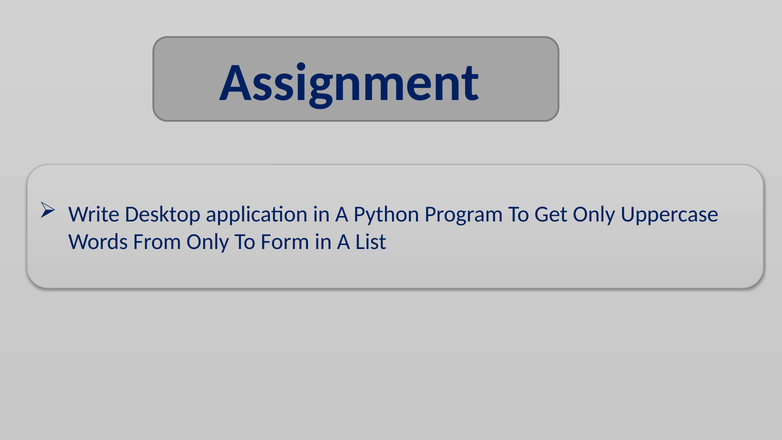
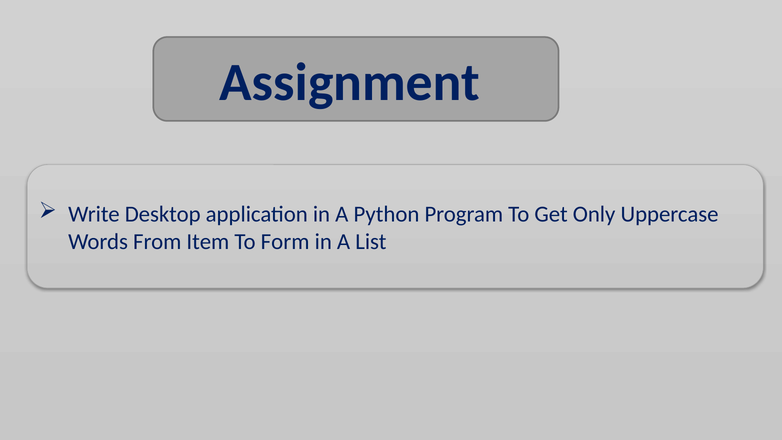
From Only: Only -> Item (208, 242)
